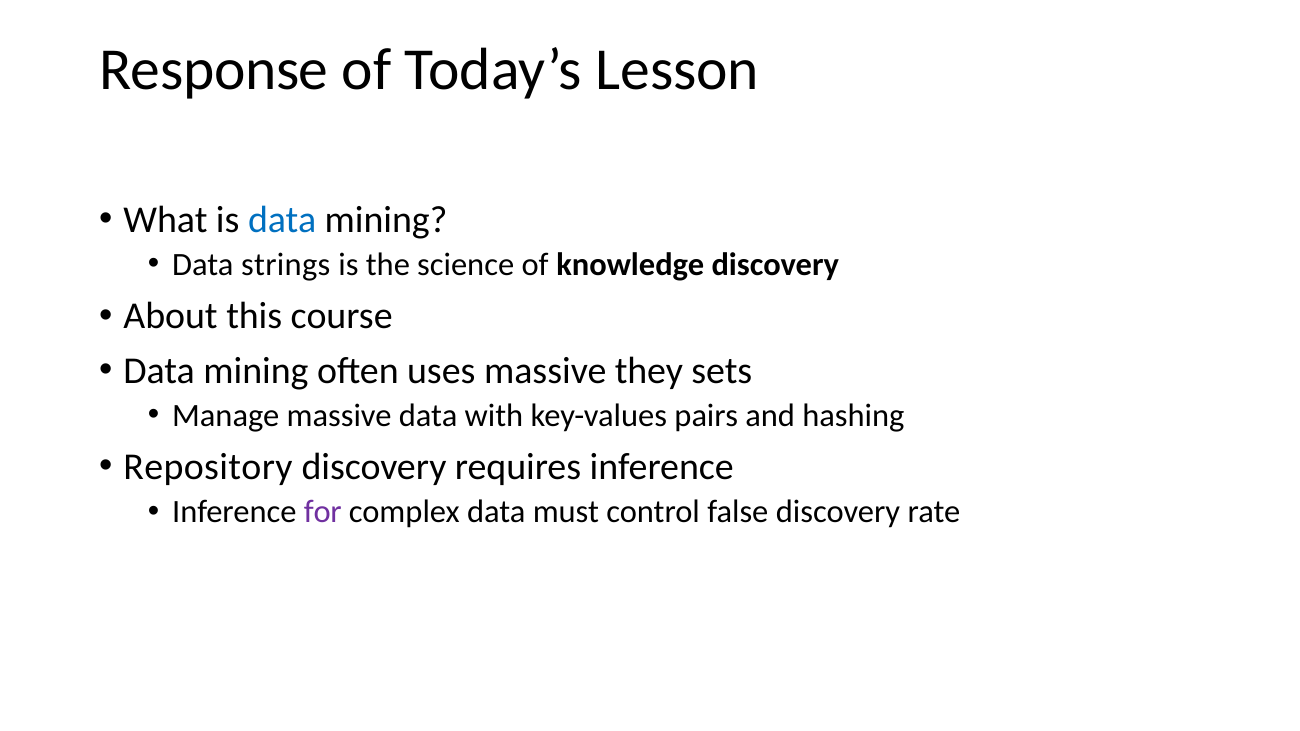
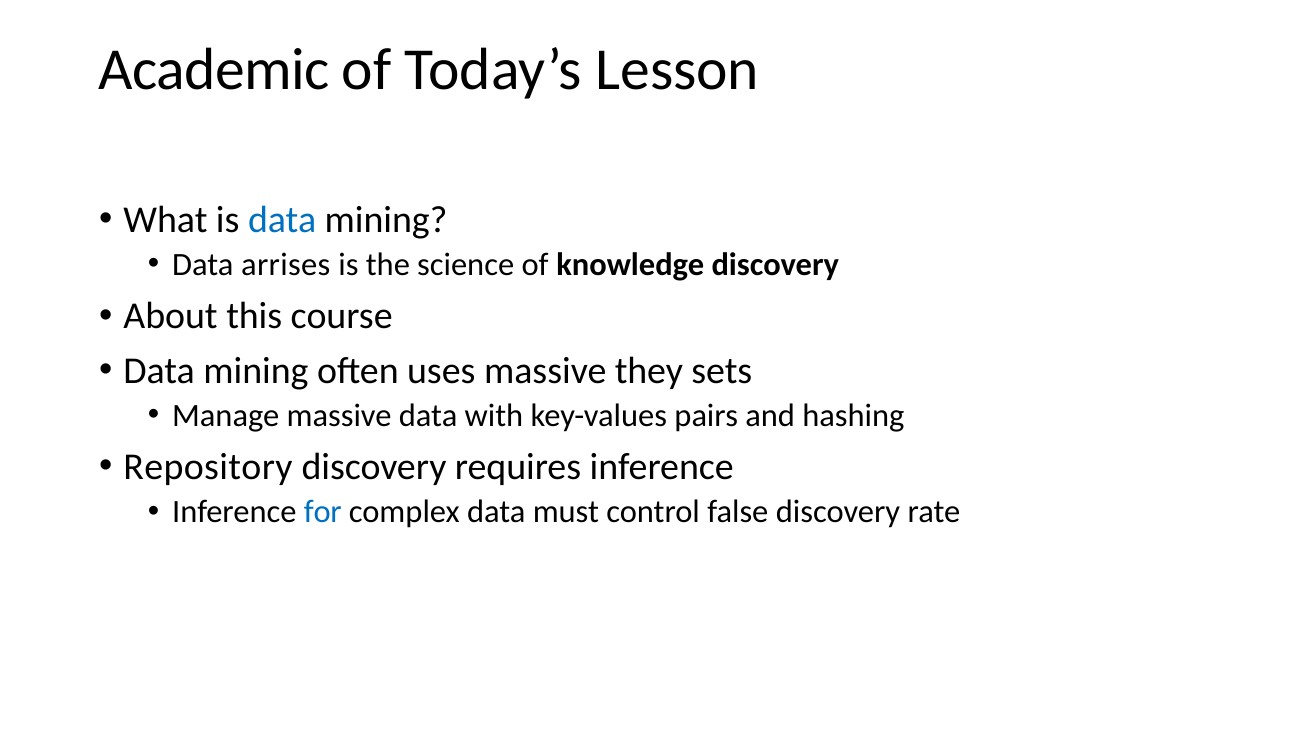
Response: Response -> Academic (214, 70)
strings: strings -> arrises (286, 265)
for colour: purple -> blue (323, 512)
